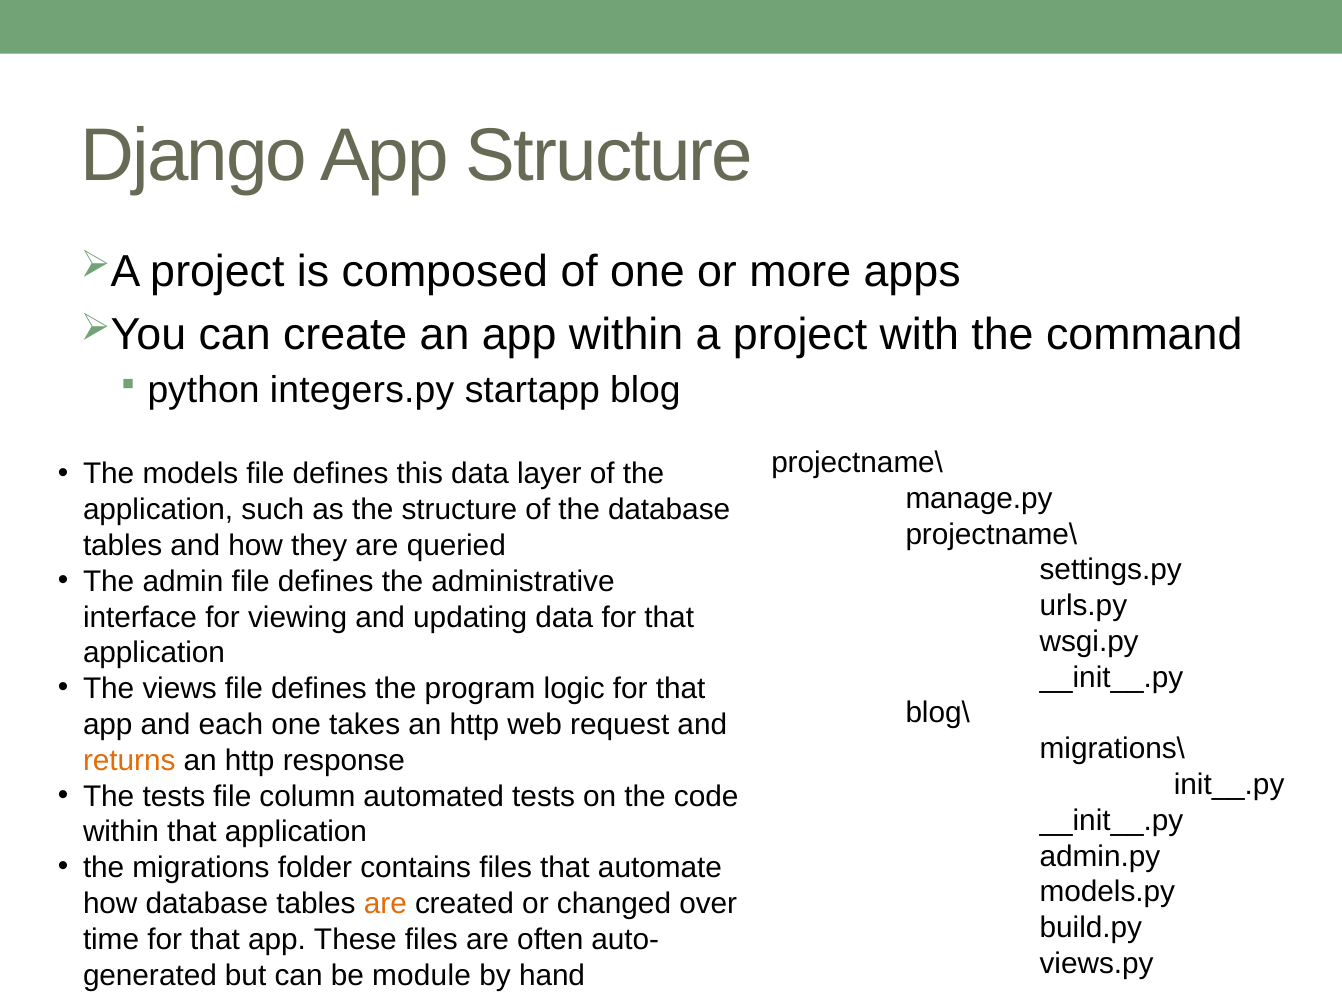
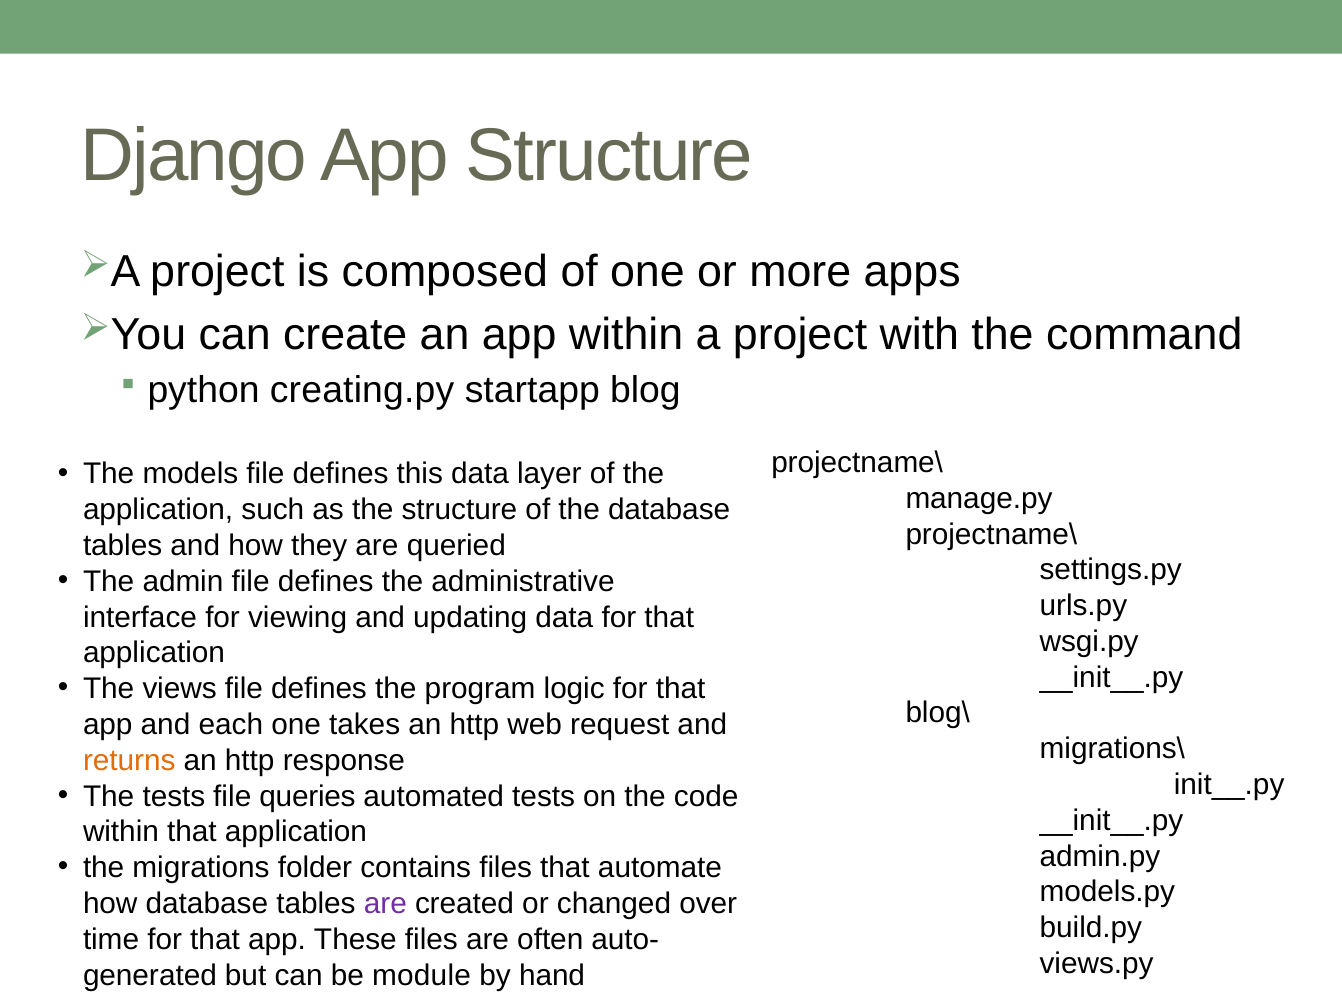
integers.py: integers.py -> creating.py (362, 390)
column: column -> queries (307, 796)
are colour: orange -> purple (385, 903)
